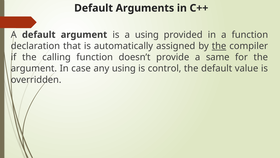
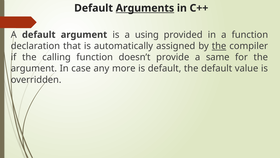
Arguments underline: none -> present (145, 8)
any using: using -> more (124, 68)
is control: control -> default (165, 68)
